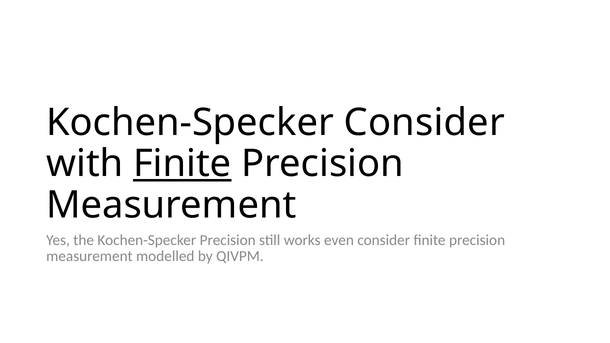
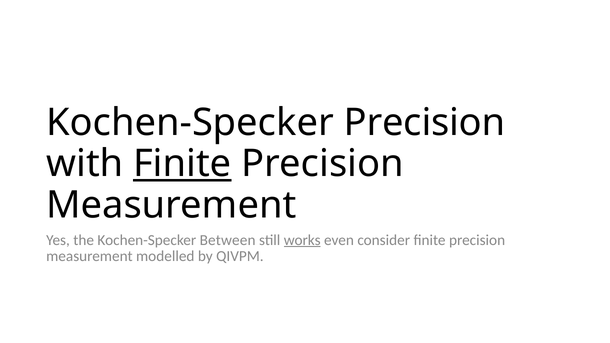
Kochen-Specker Consider: Consider -> Precision (425, 123)
Kochen-Specker Precision: Precision -> Between (228, 240)
works underline: none -> present (302, 240)
